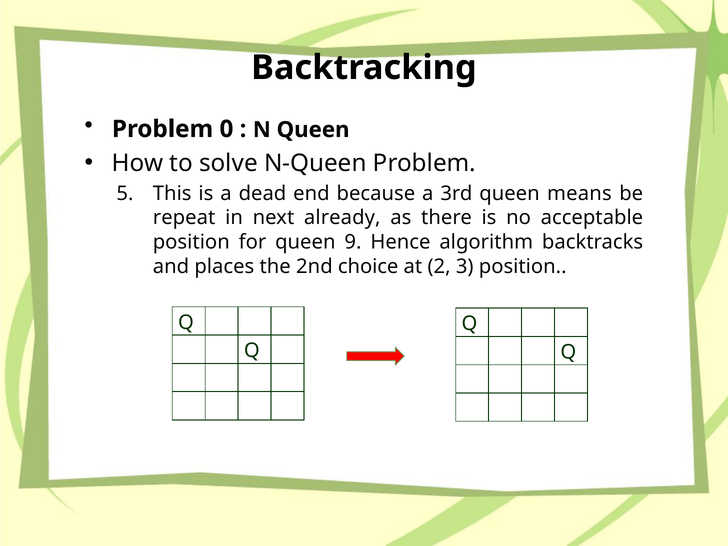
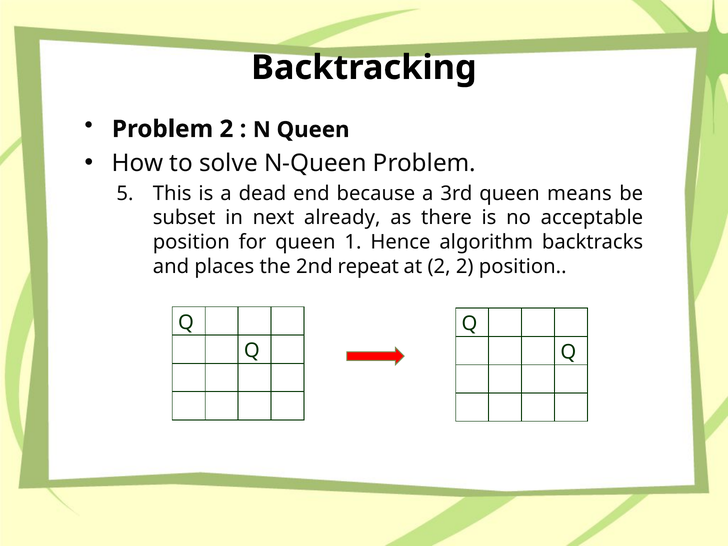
Problem 0: 0 -> 2 (226, 129)
repeat: repeat -> subset (184, 218)
9: 9 -> 1 (353, 242)
choice: choice -> repeat (368, 266)
2 3: 3 -> 2 (465, 266)
